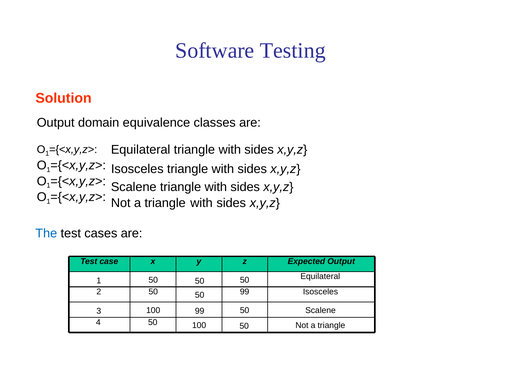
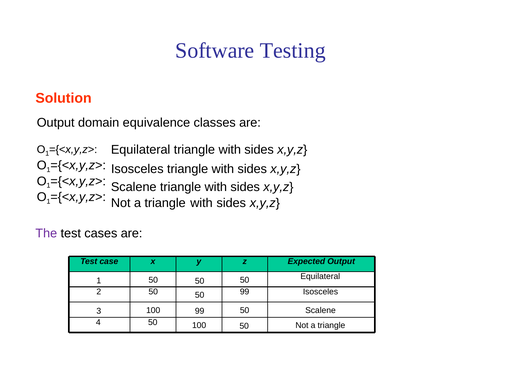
The colour: blue -> purple (46, 233)
